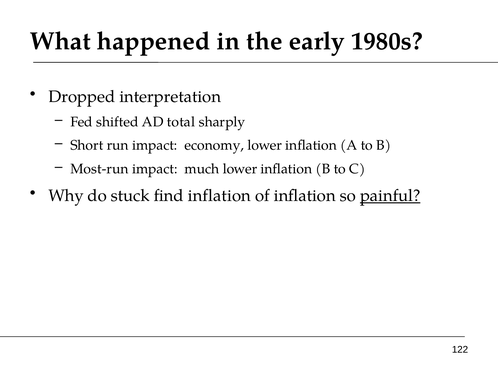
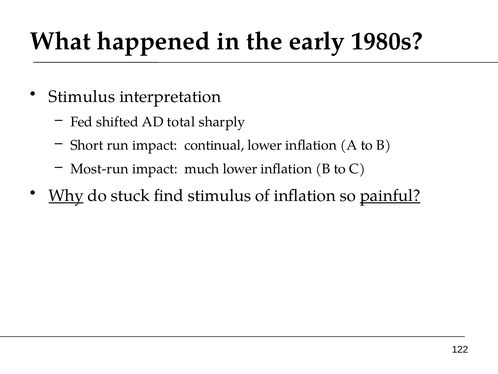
Dropped: Dropped -> Stimulus (82, 97)
economy: economy -> continual (214, 145)
Why underline: none -> present (66, 195)
find inflation: inflation -> stimulus (219, 195)
